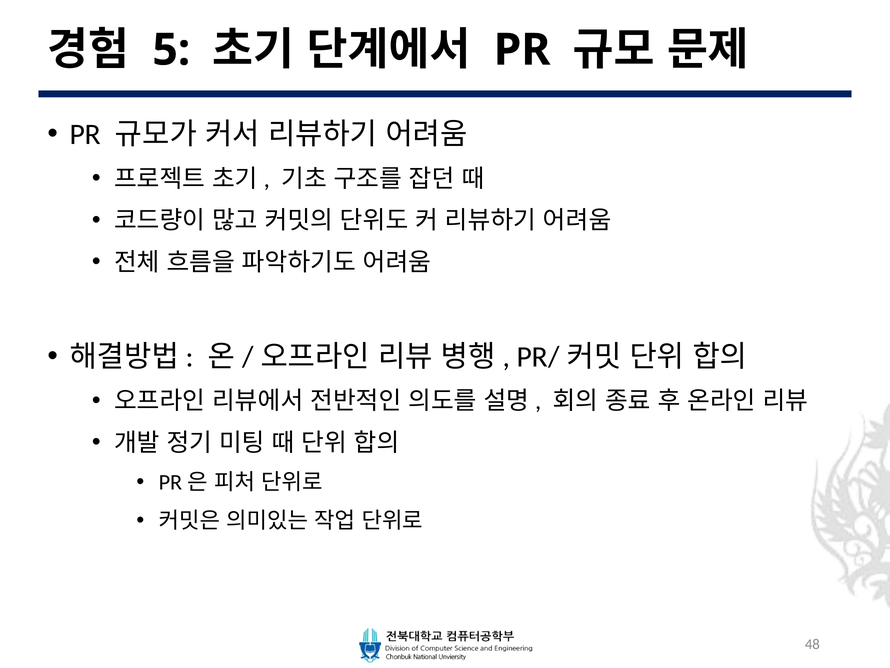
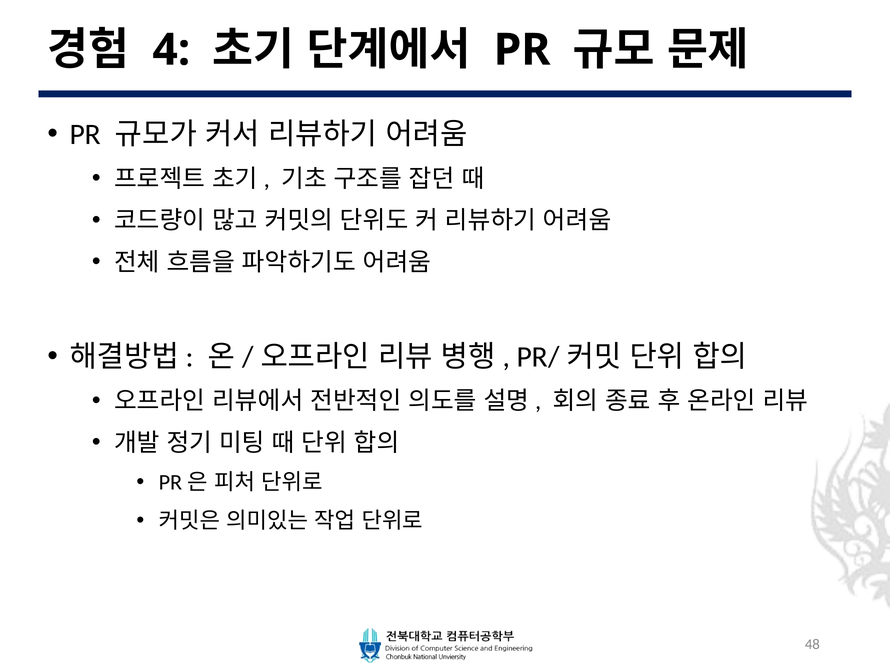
5: 5 -> 4 (171, 50)
